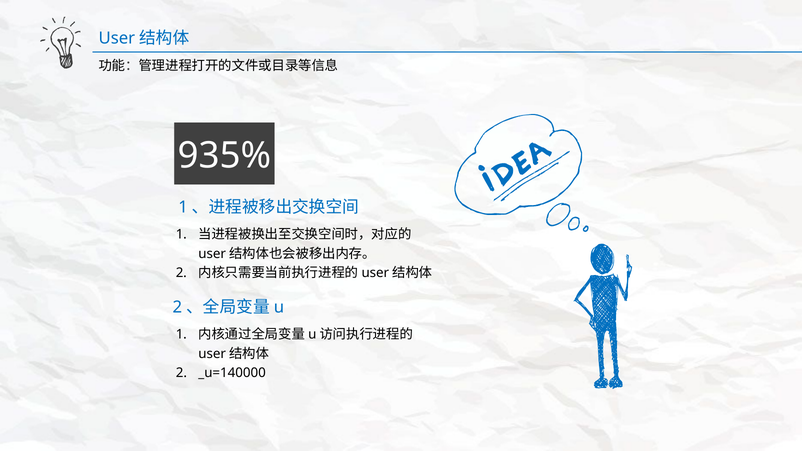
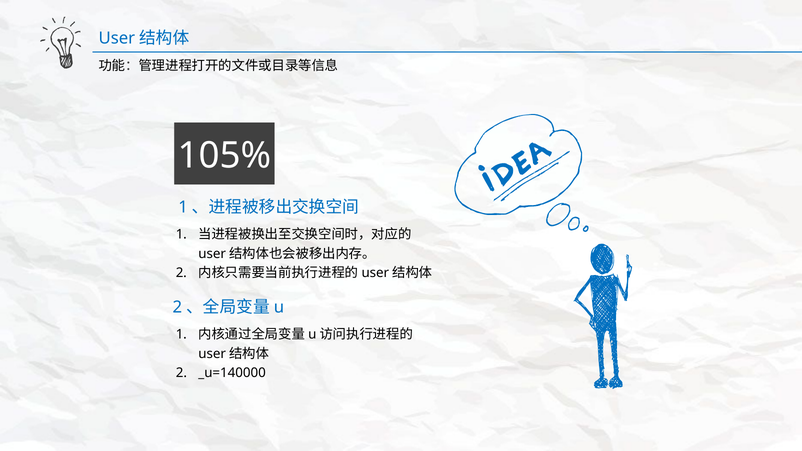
935%: 935% -> 105% (224, 156)
